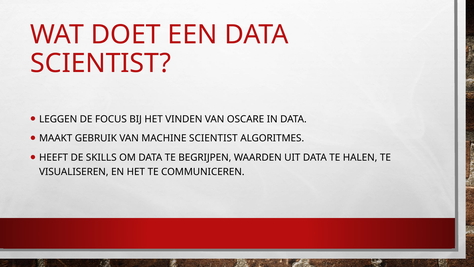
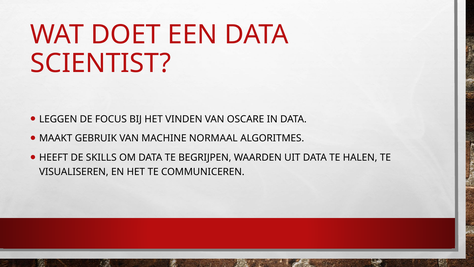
MACHINE SCIENTIST: SCIENTIST -> NORMAAL (213, 138)
